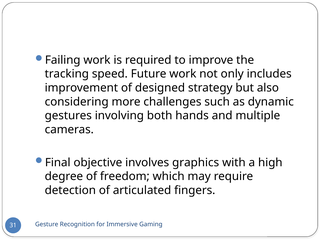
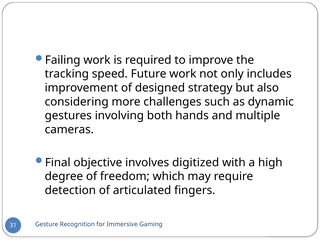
graphics: graphics -> digitized (196, 162)
